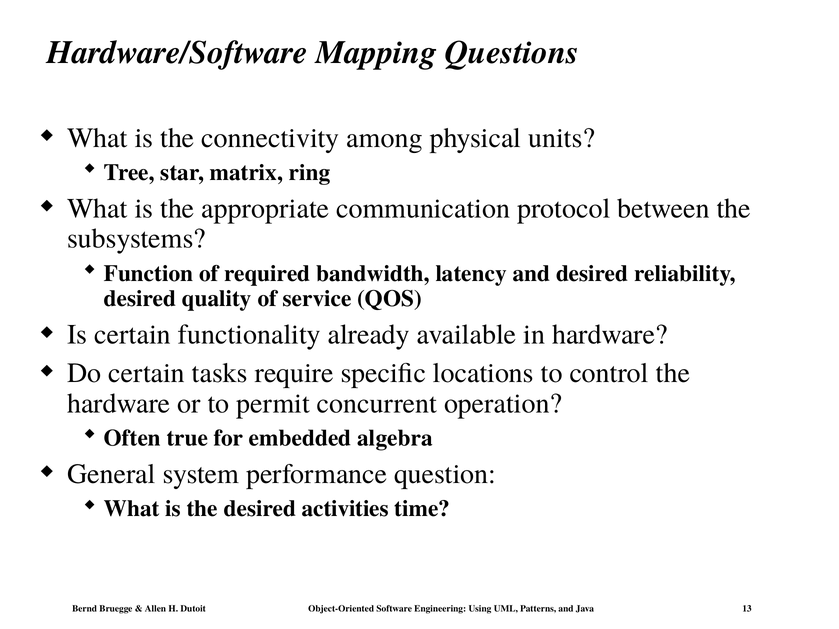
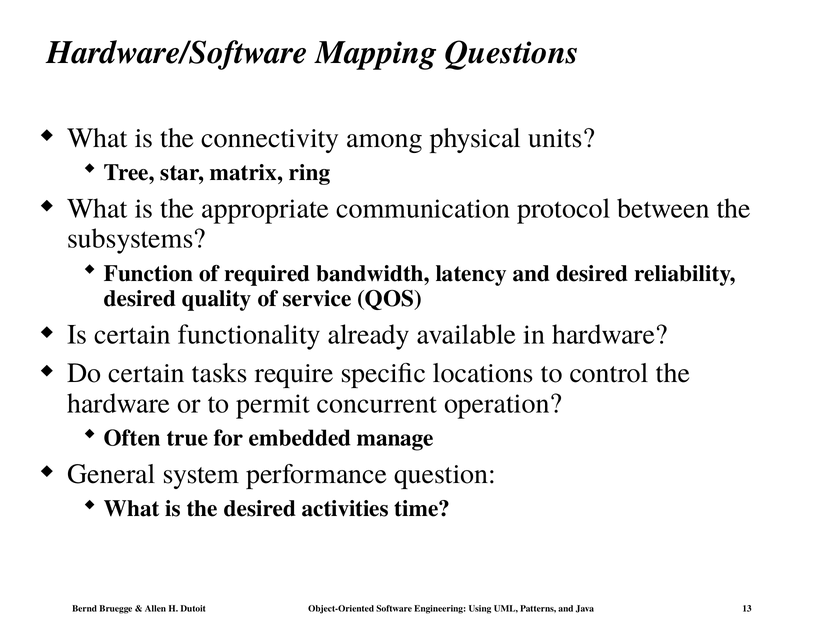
algebra: algebra -> manage (395, 438)
